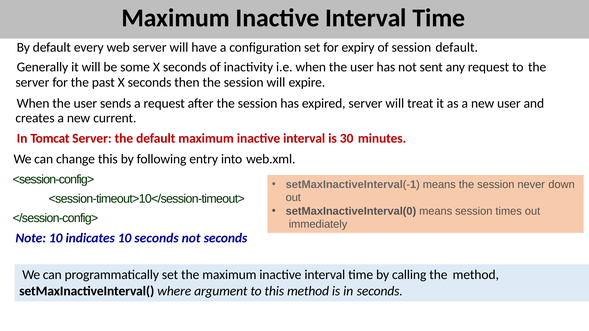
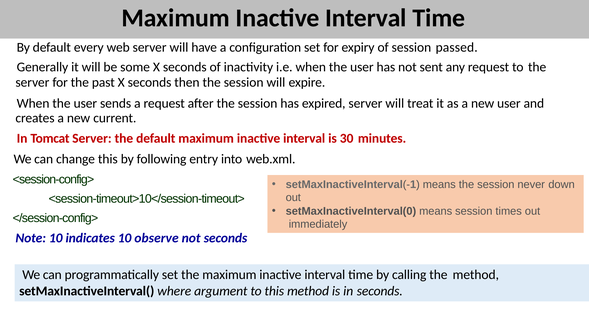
session default: default -> passed (457, 47)
10 seconds: seconds -> observe (157, 238)
